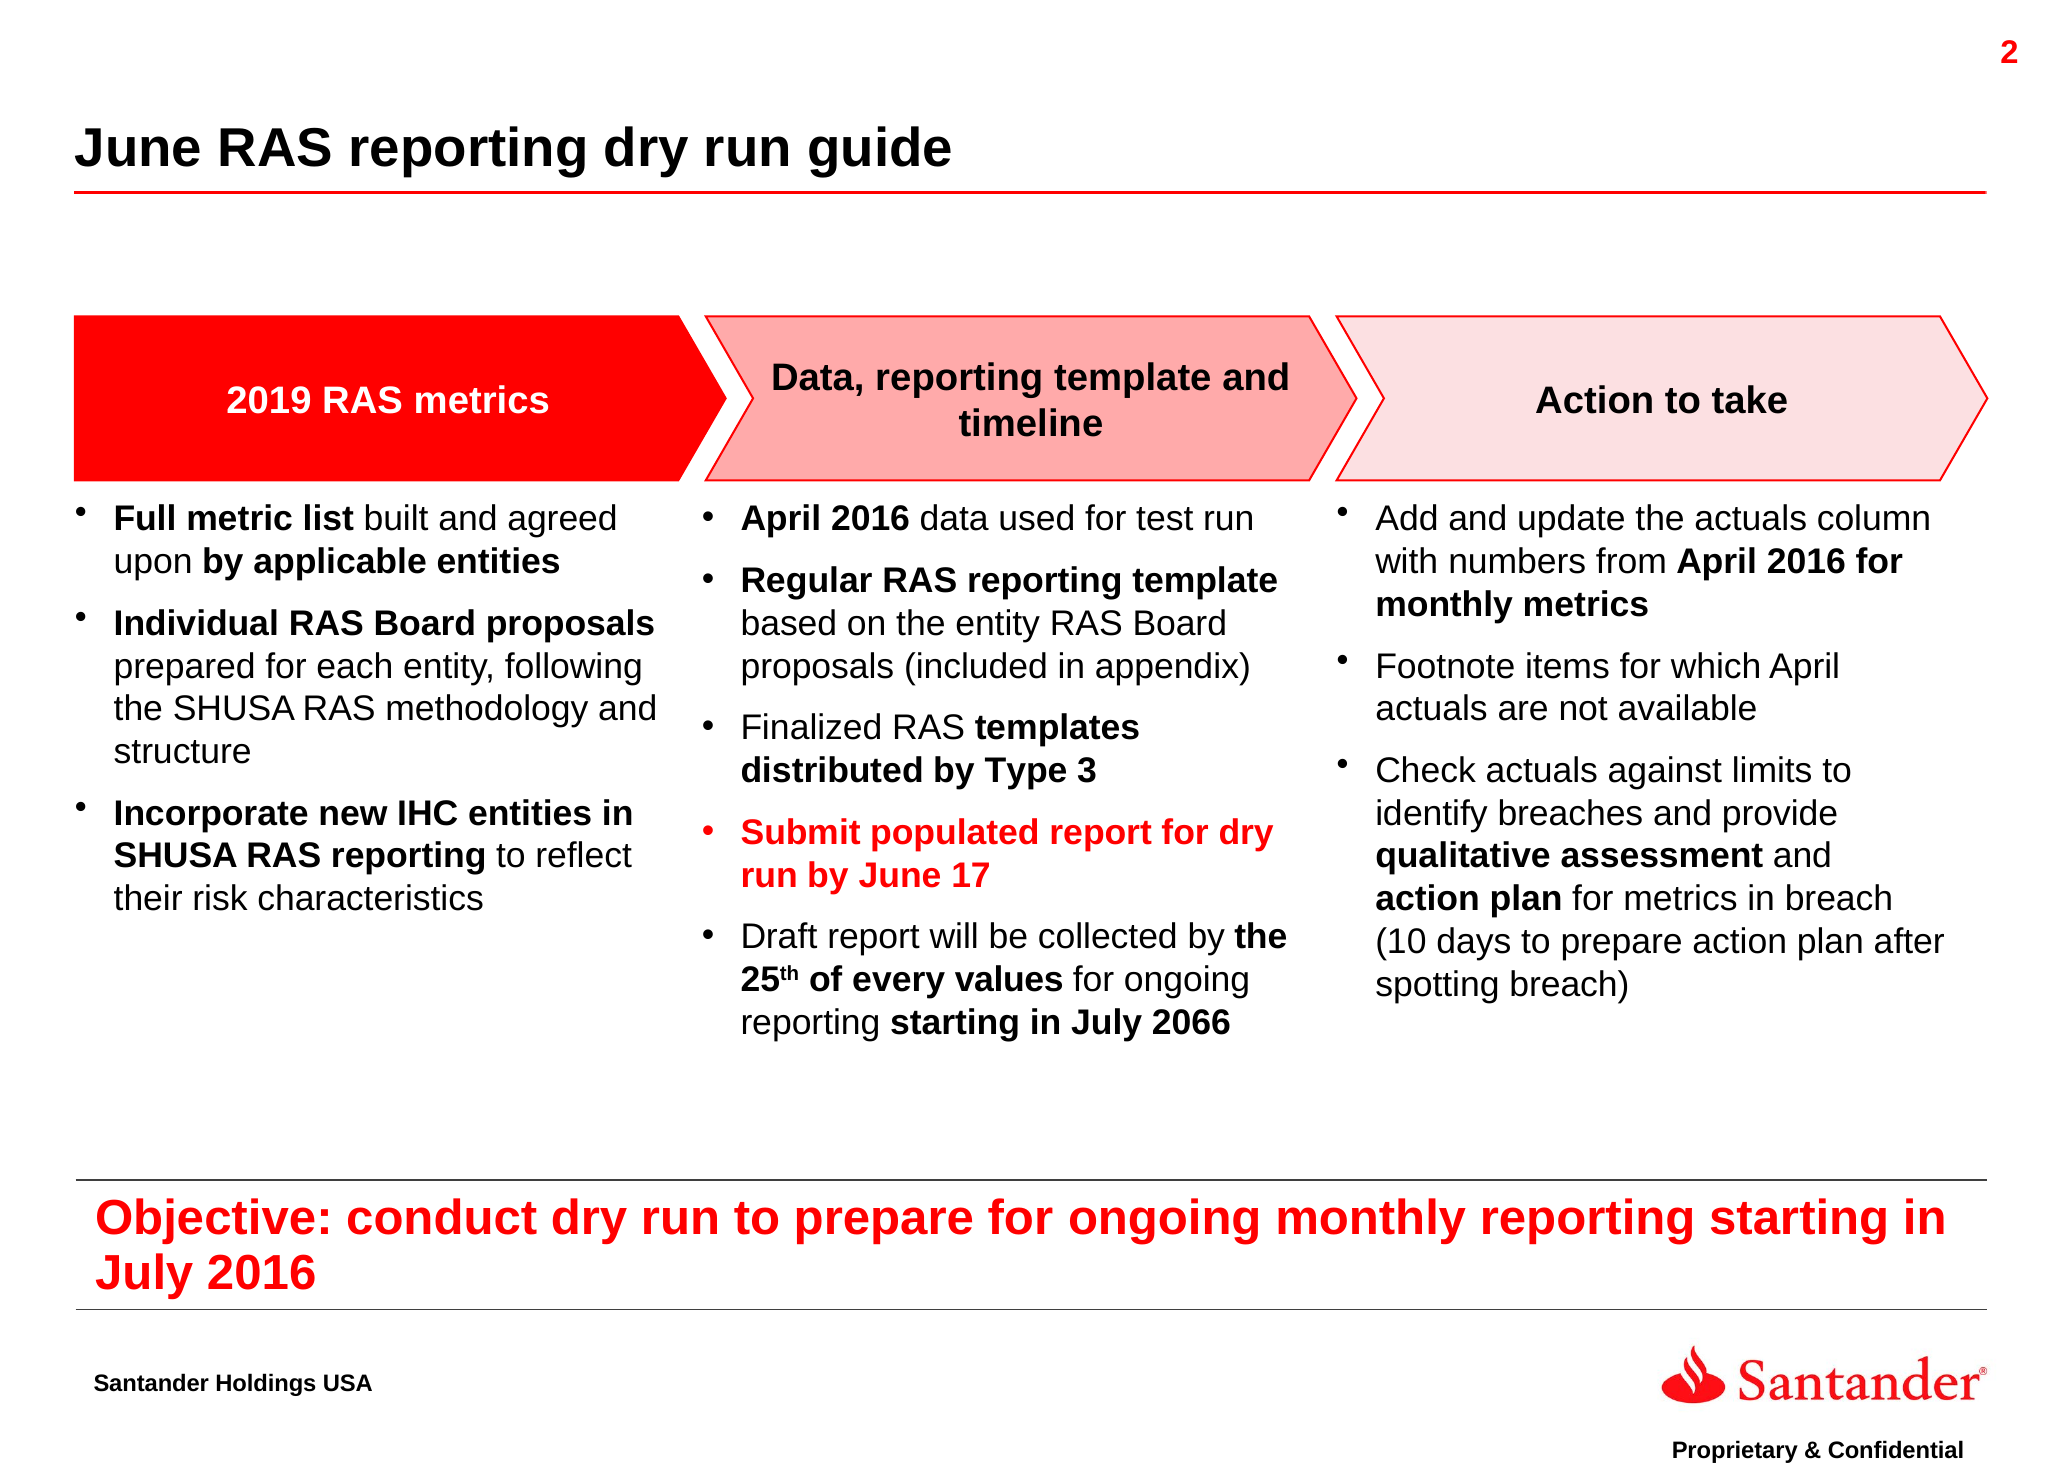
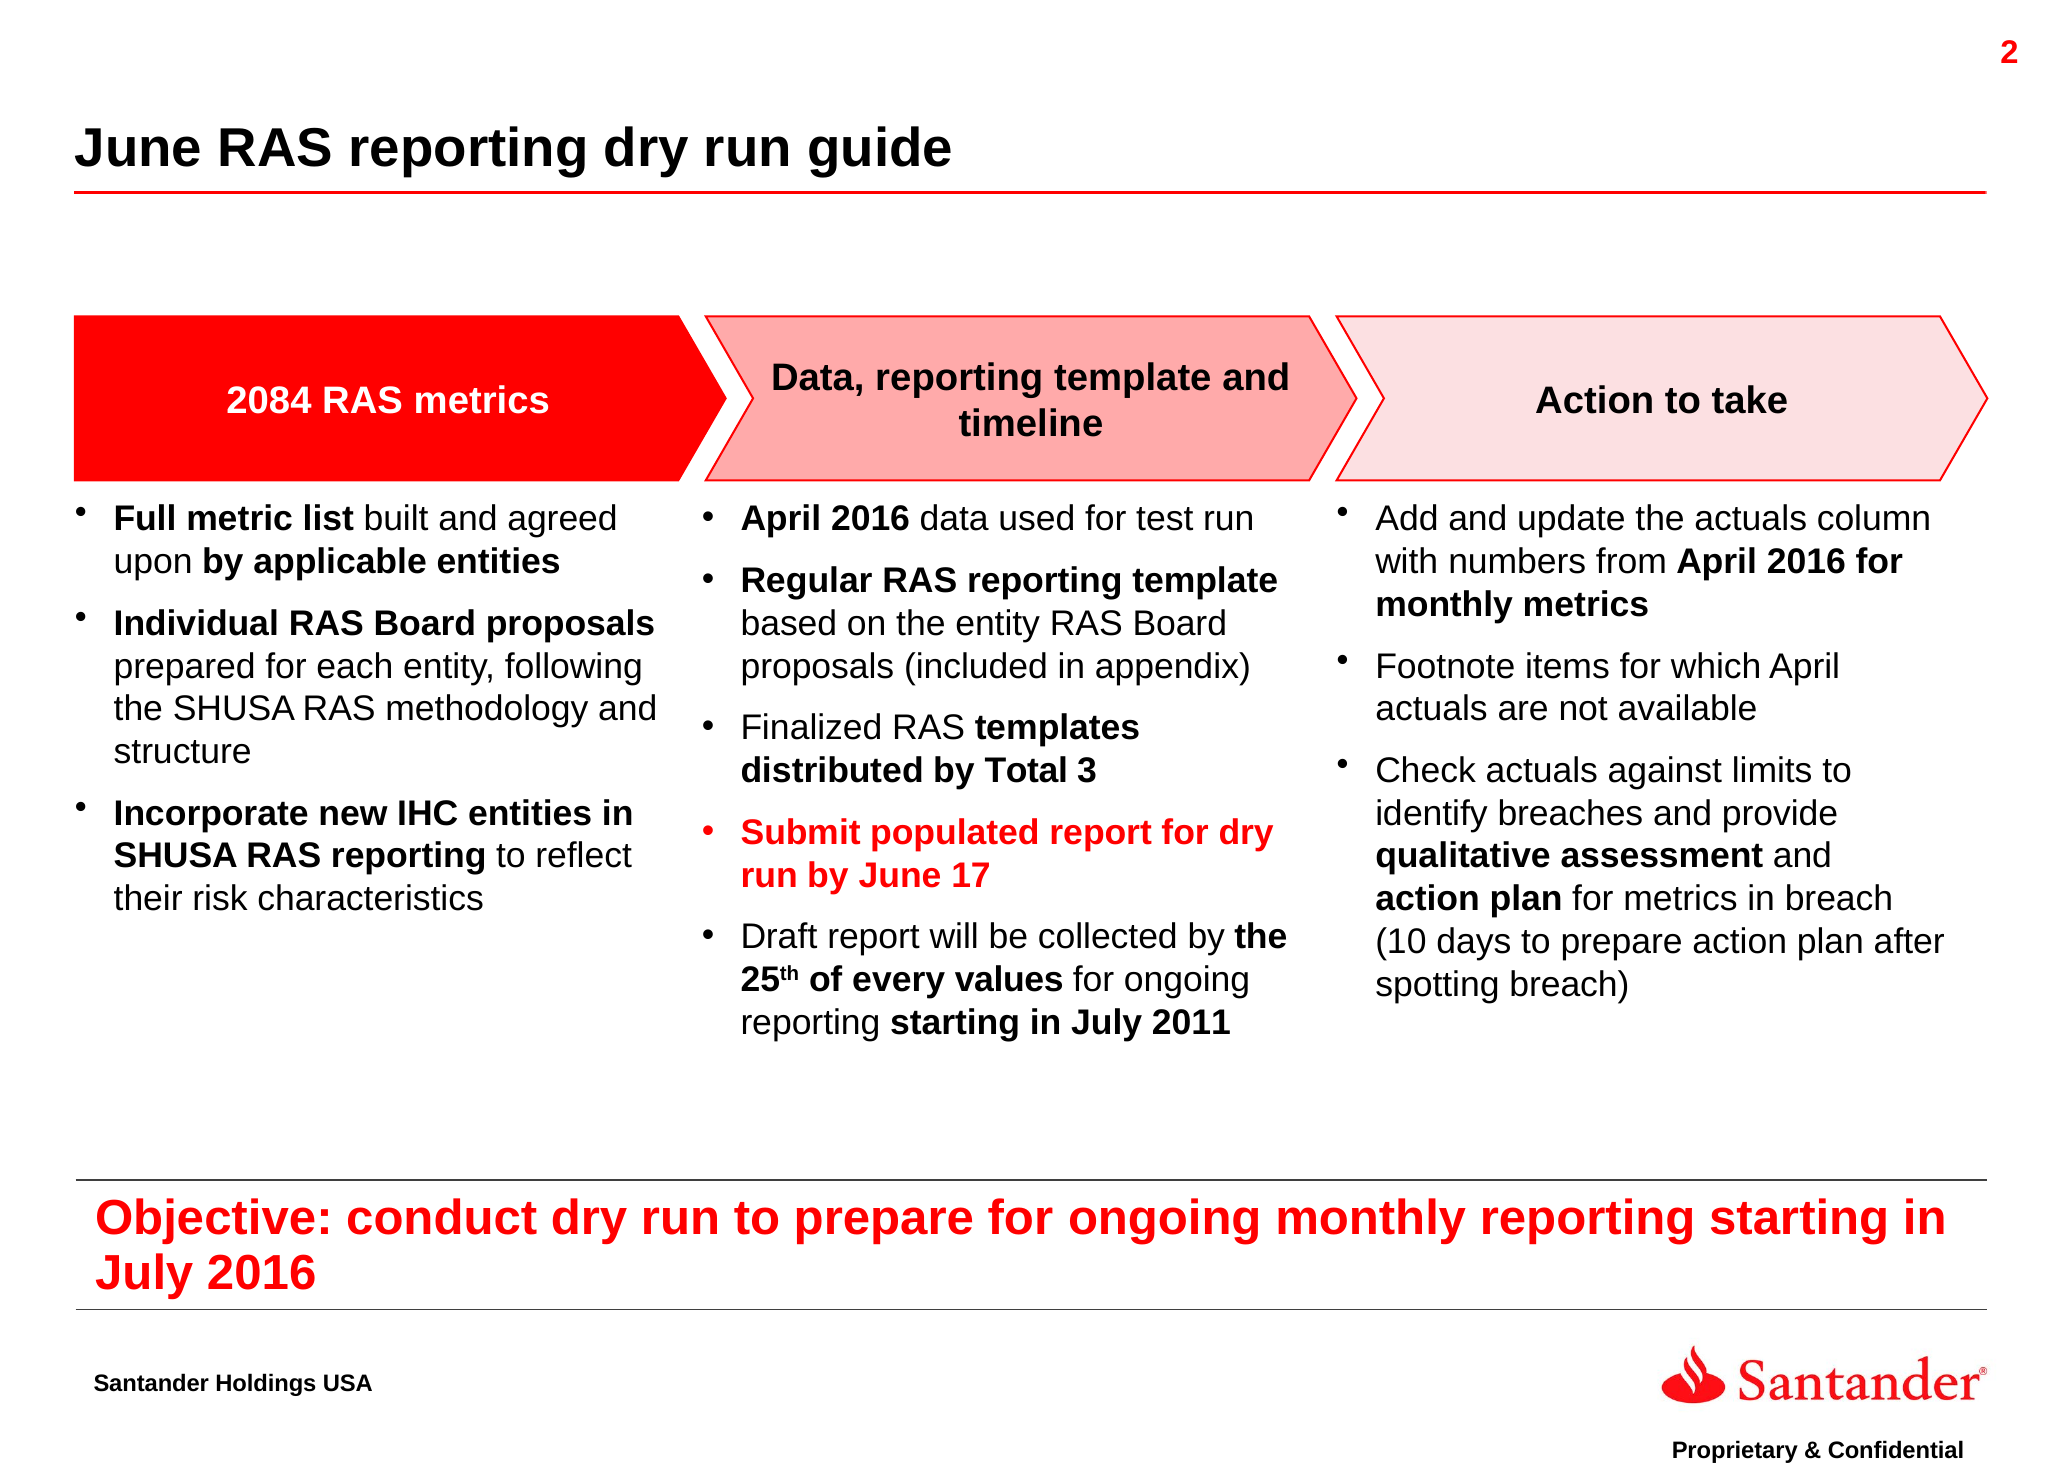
2019: 2019 -> 2084 (269, 401)
Type: Type -> Total (1026, 771)
2066: 2066 -> 2011 (1191, 1022)
